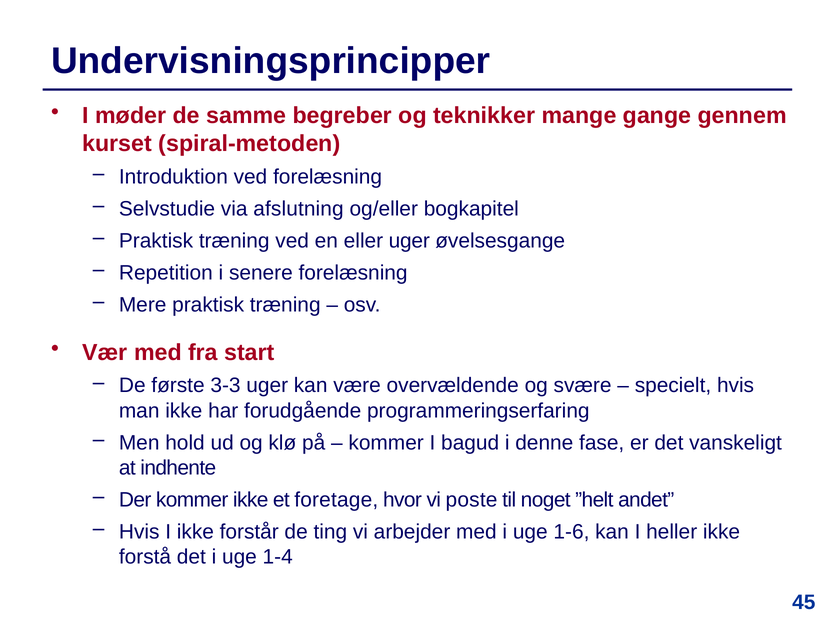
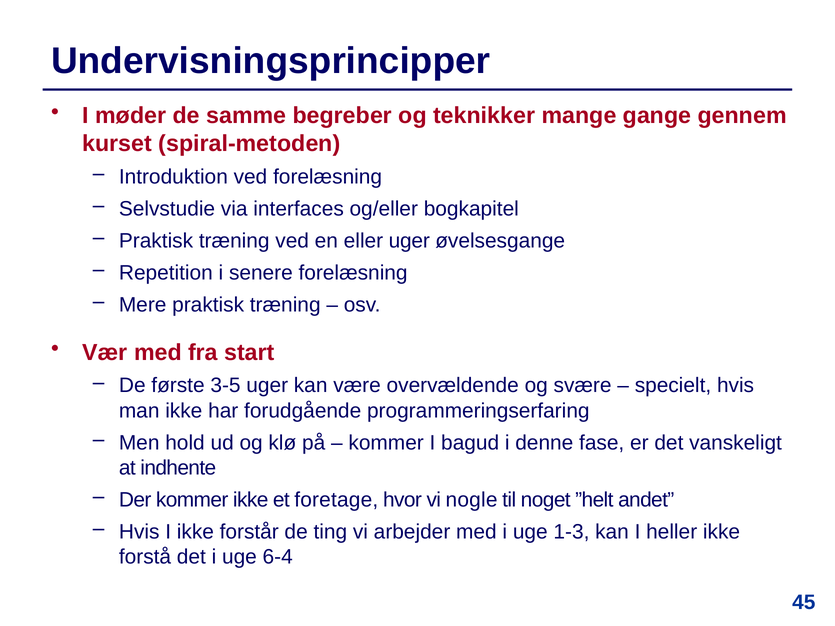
afslutning: afslutning -> interfaces (299, 209)
3-3: 3-3 -> 3-5 (225, 386)
poste: poste -> nogle (472, 500)
1-6: 1-6 -> 1-3 (571, 532)
1-4: 1-4 -> 6-4 (278, 557)
